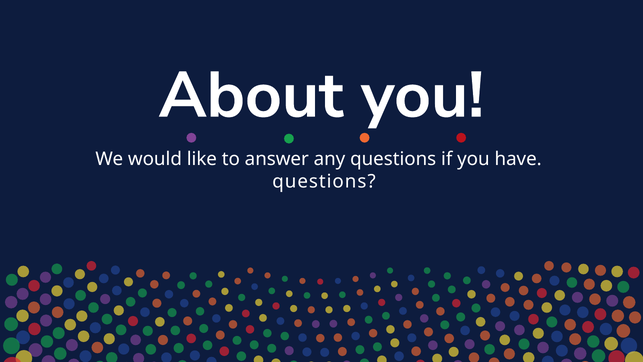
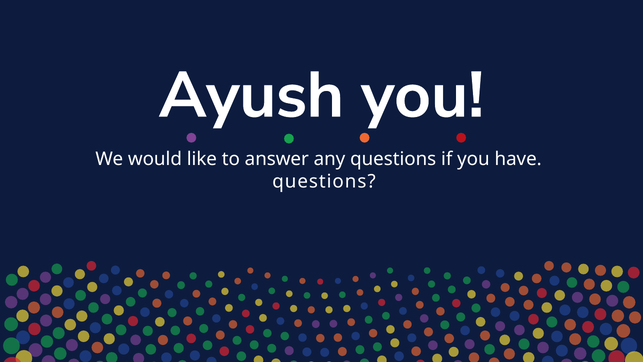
About: About -> Ayush (251, 95)
